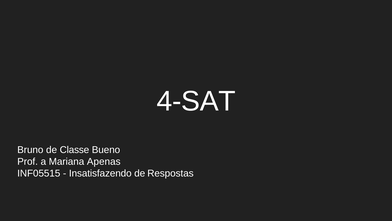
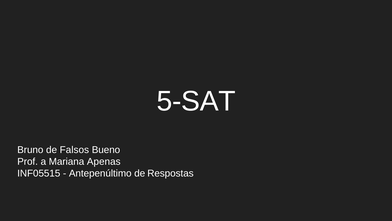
4-SAT: 4-SAT -> 5-SAT (196, 101)
Classe: Classe -> Falsos (74, 150)
Insatisfazendo: Insatisfazendo -> Antepenúltimo (100, 173)
